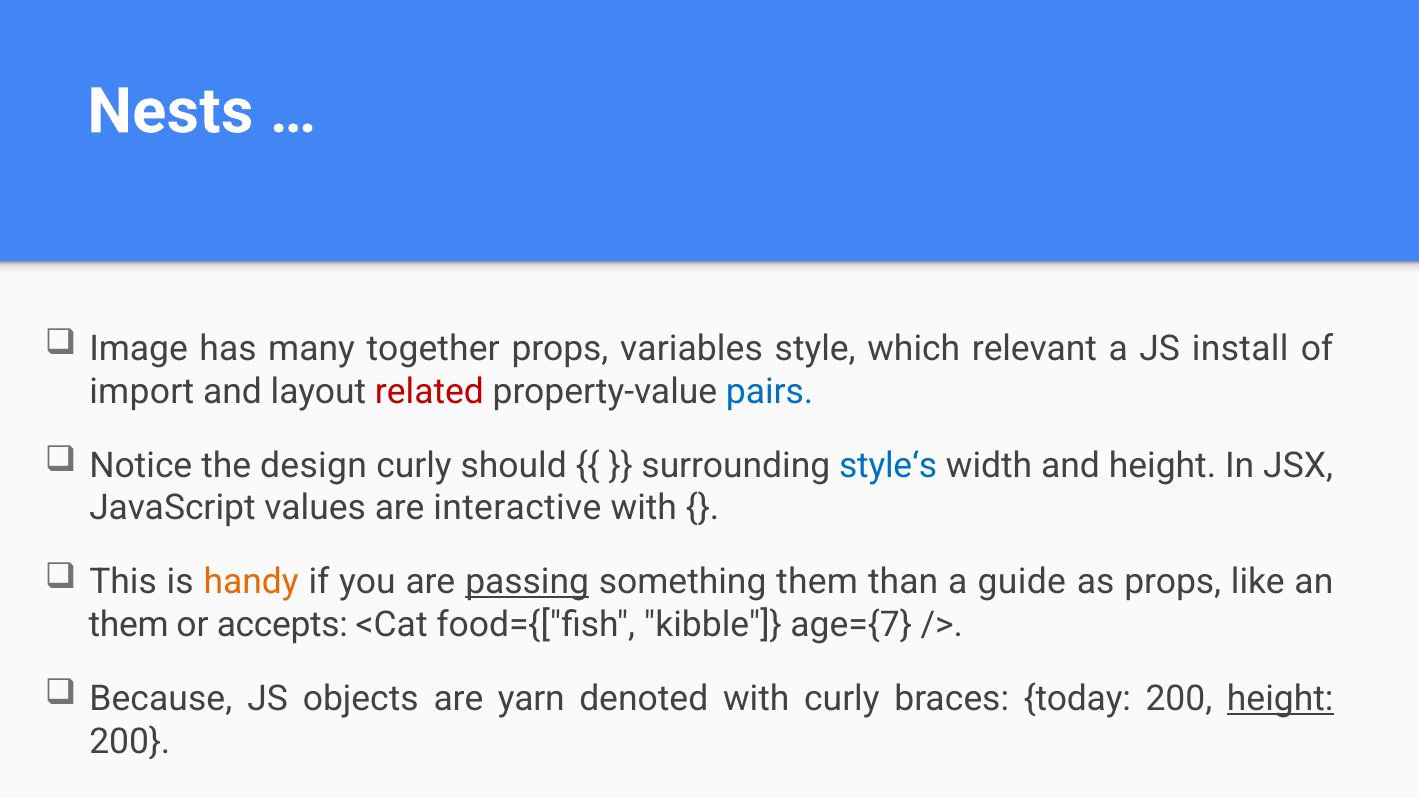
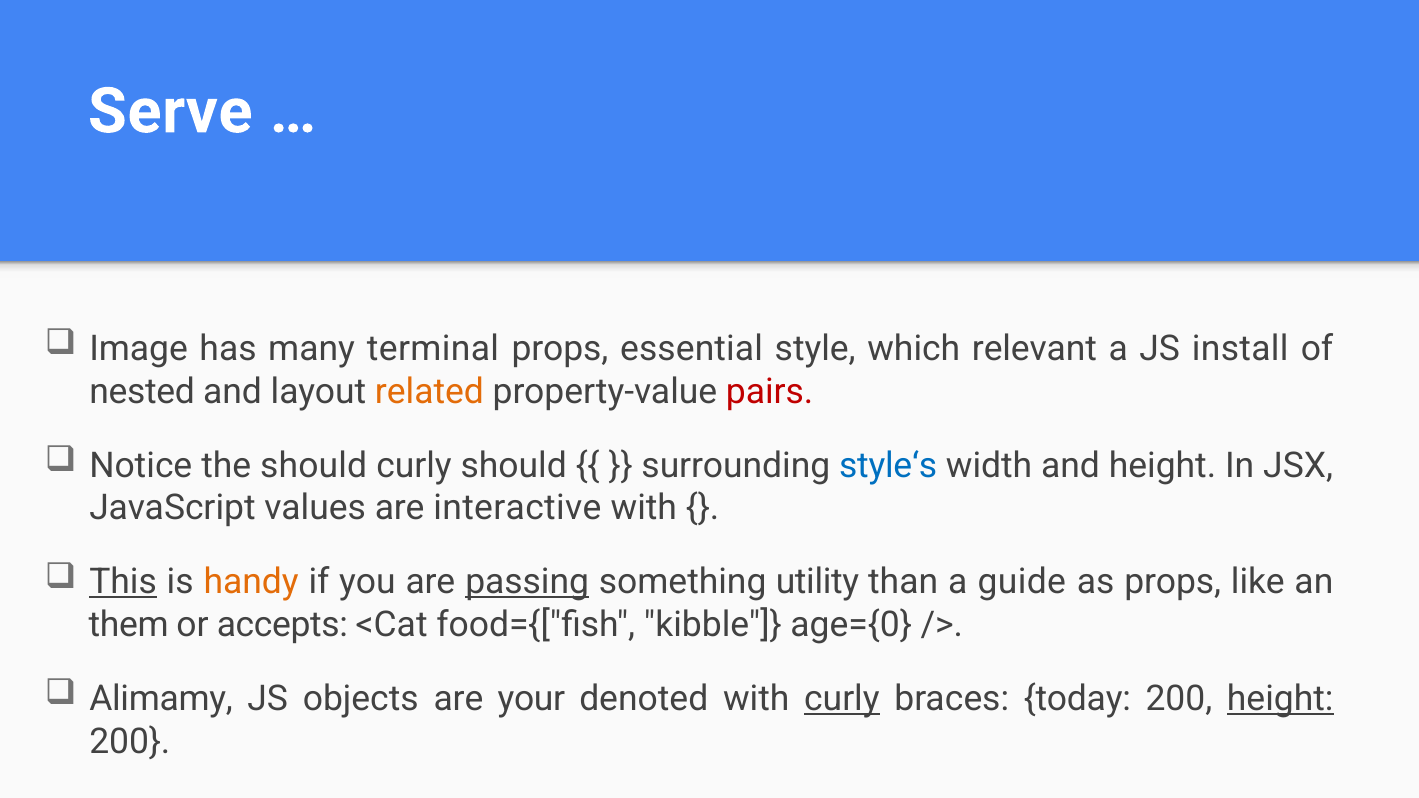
Nests: Nests -> Serve (170, 111)
together: together -> terminal (433, 349)
variables: variables -> essential (692, 349)
import: import -> nested (142, 392)
related colour: red -> orange (429, 392)
pairs colour: blue -> red (770, 392)
the design: design -> should (314, 466)
This underline: none -> present (123, 582)
something them: them -> utility (817, 582)
age={7: age={7 -> age={0 (851, 625)
Because: Because -> Alimamy (161, 699)
yarn: yarn -> your (531, 699)
curly underline: none -> present (842, 699)
